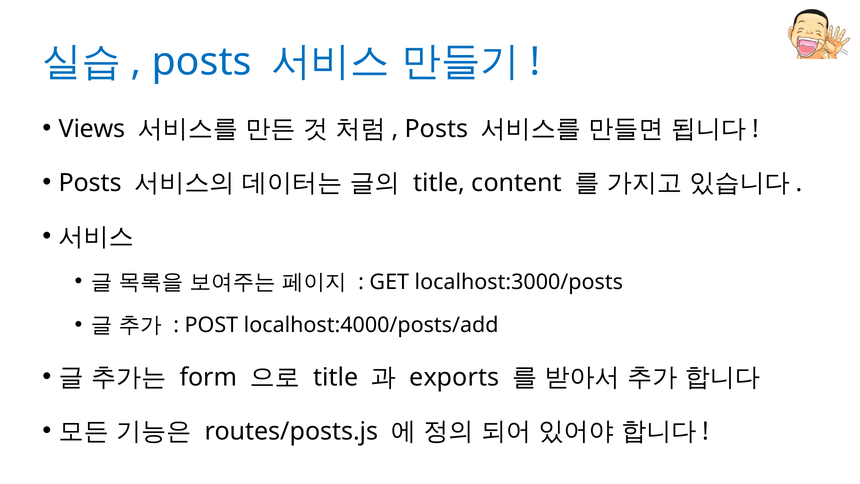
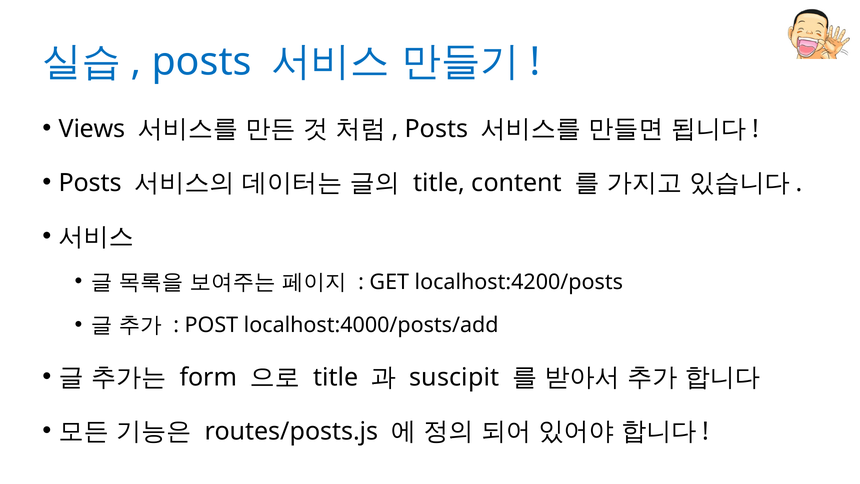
localhost:3000/posts: localhost:3000/posts -> localhost:4200/posts (519, 282)
exports: exports -> suscipit (454, 377)
